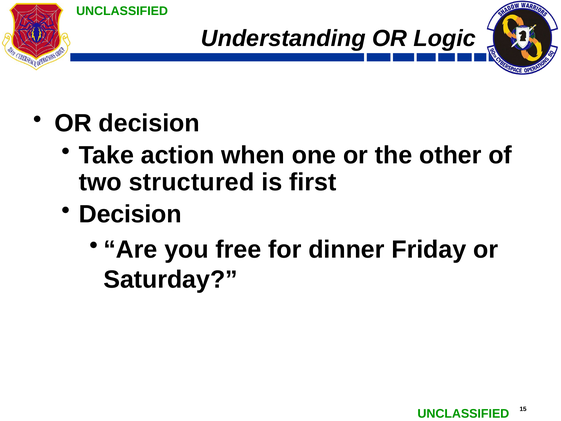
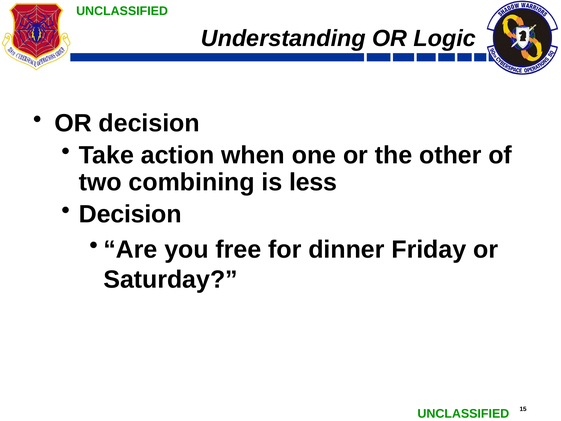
structured: structured -> combining (192, 182)
first: first -> less (313, 182)
